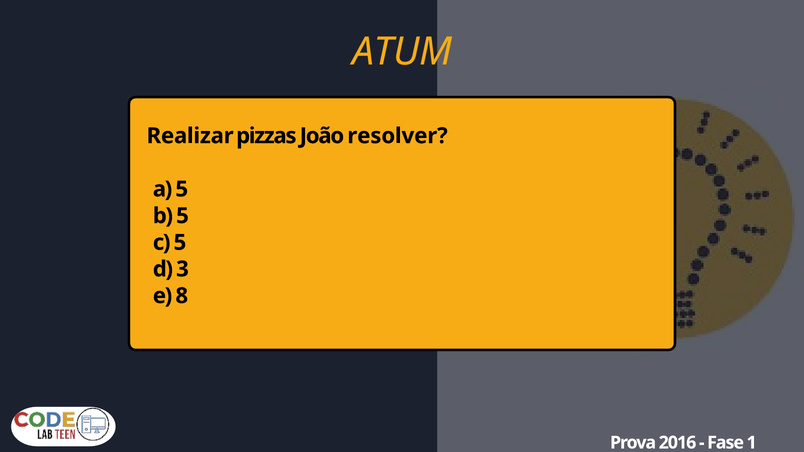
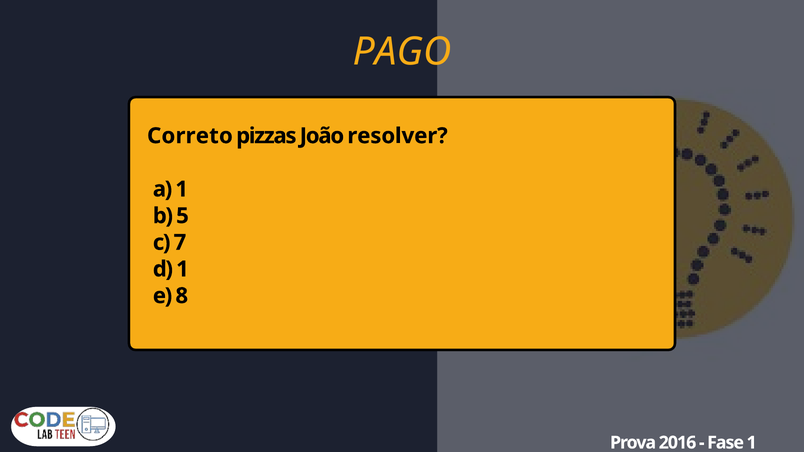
ATUM: ATUM -> PAGO (402, 52)
Realizar: Realizar -> Correto (190, 136)
a 5: 5 -> 1 (182, 189)
c 5: 5 -> 7 (180, 243)
d 3: 3 -> 1 (182, 269)
